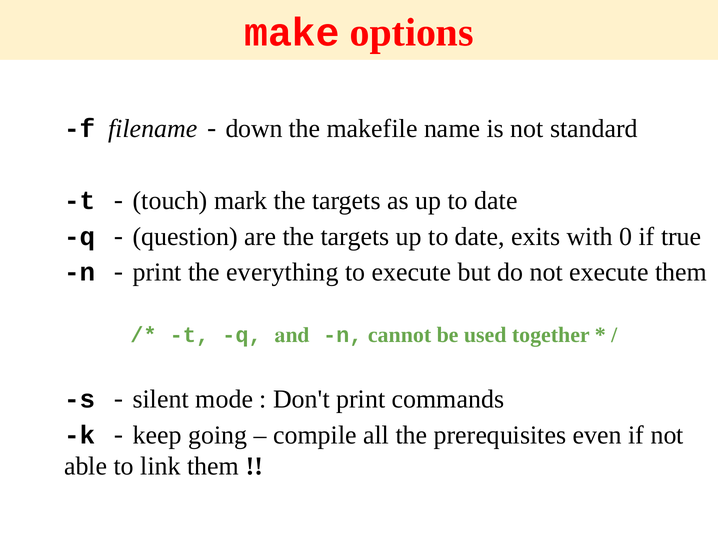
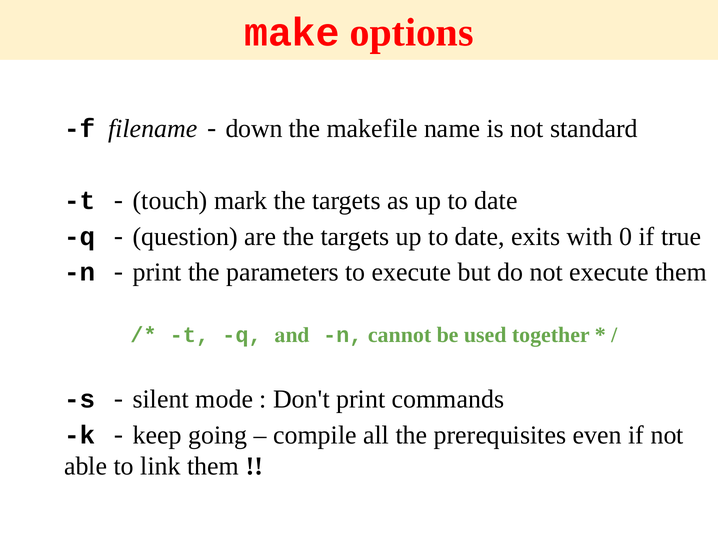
everything: everything -> parameters (283, 272)
